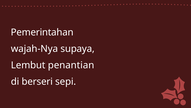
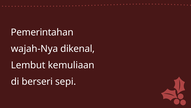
supaya: supaya -> dikenal (78, 49)
penantian: penantian -> kemuliaan (71, 65)
